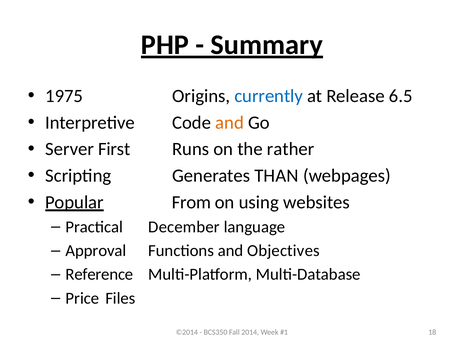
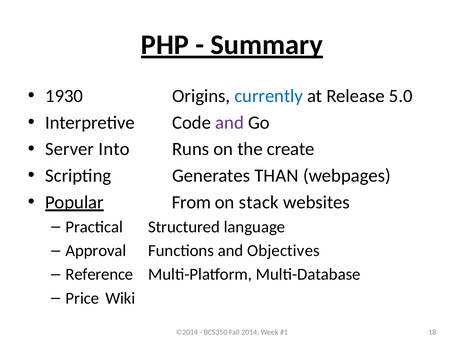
1975: 1975 -> 1930 (64, 96)
6.5: 6.5 -> 5.0 (401, 96)
and colour: orange -> purple (230, 123)
First: First -> Into (114, 149)
rather: rather -> create (291, 149)
using: using -> stack (259, 202)
December: December -> Structured (184, 227)
Files: Files -> Wiki (120, 298)
